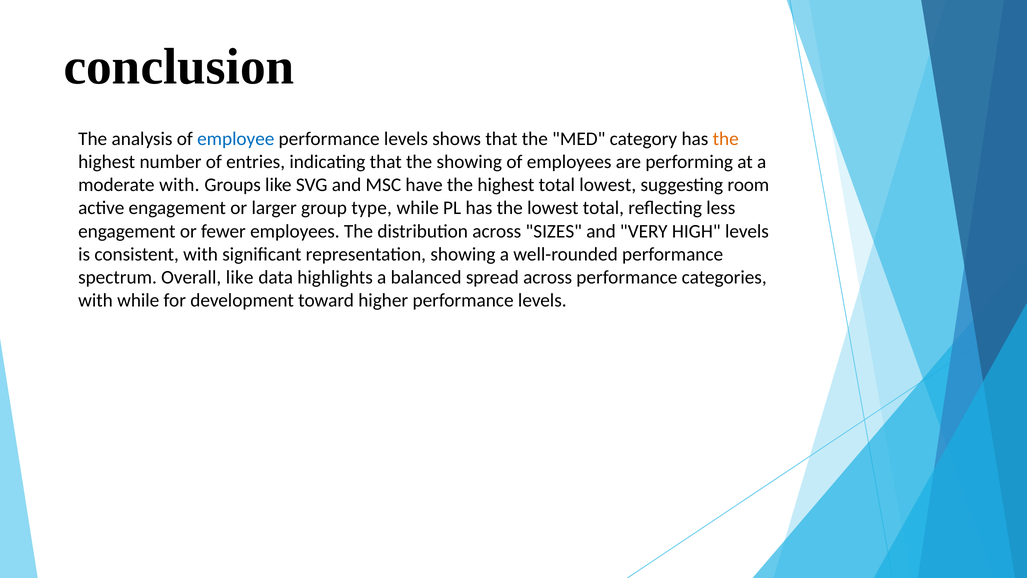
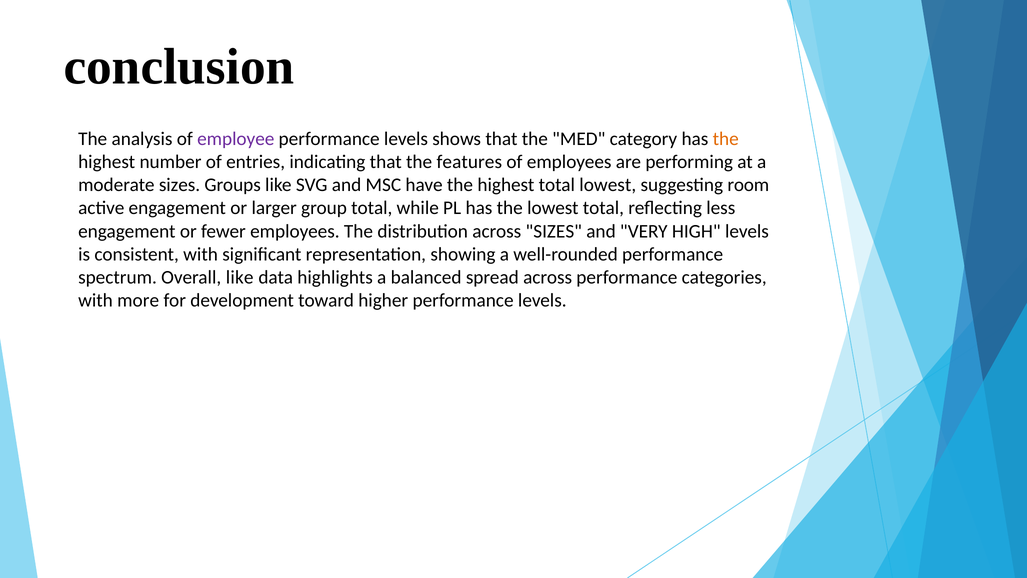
employee colour: blue -> purple (236, 139)
the showing: showing -> features (469, 162)
moderate with: with -> sizes (179, 185)
group type: type -> total (372, 208)
with while: while -> more (138, 300)
